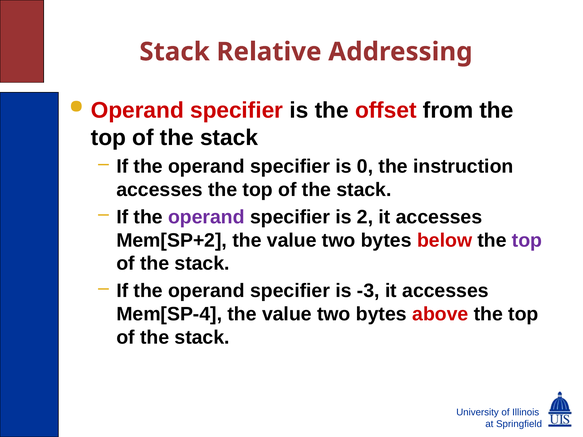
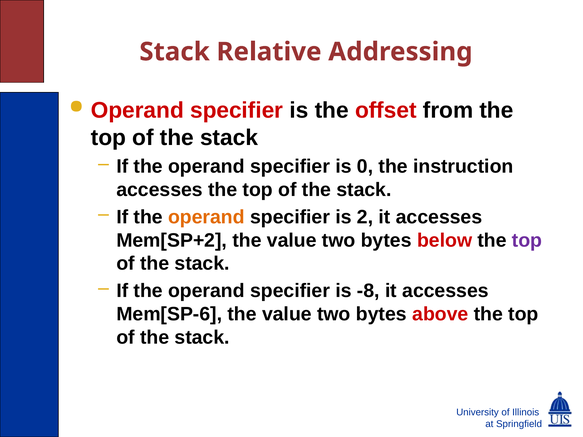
operand colour: purple -> orange (206, 217)
-3: -3 -> -8 (368, 291)
Mem[SP-4: Mem[SP-4 -> Mem[SP-6 (169, 314)
